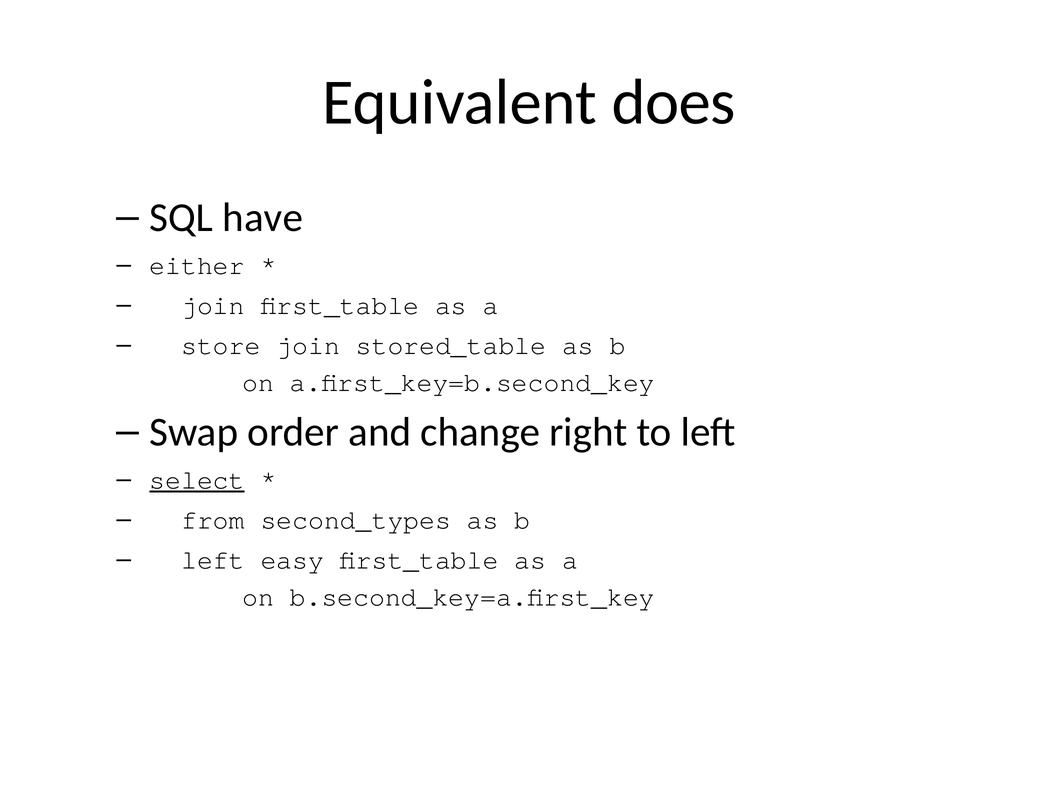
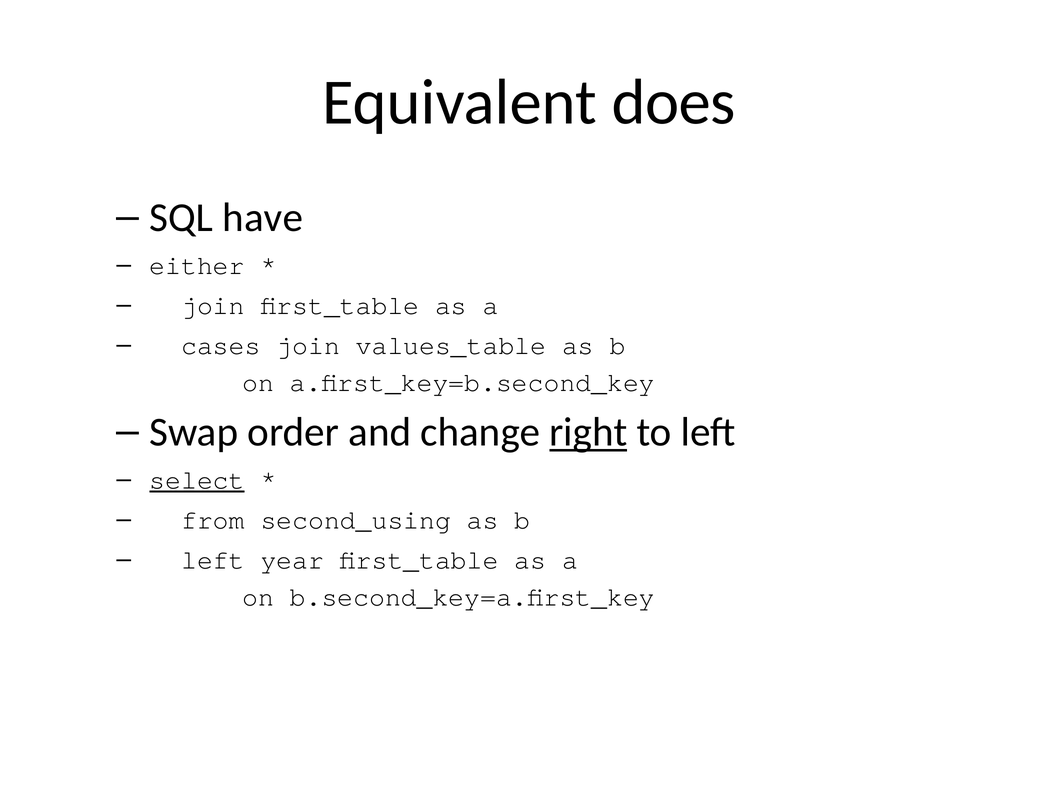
store: store -> cases (221, 346)
stored_table: stored_table -> values_table (451, 346)
right underline: none -> present (588, 433)
second_types: second_types -> second_using (356, 520)
easy: easy -> year (292, 560)
